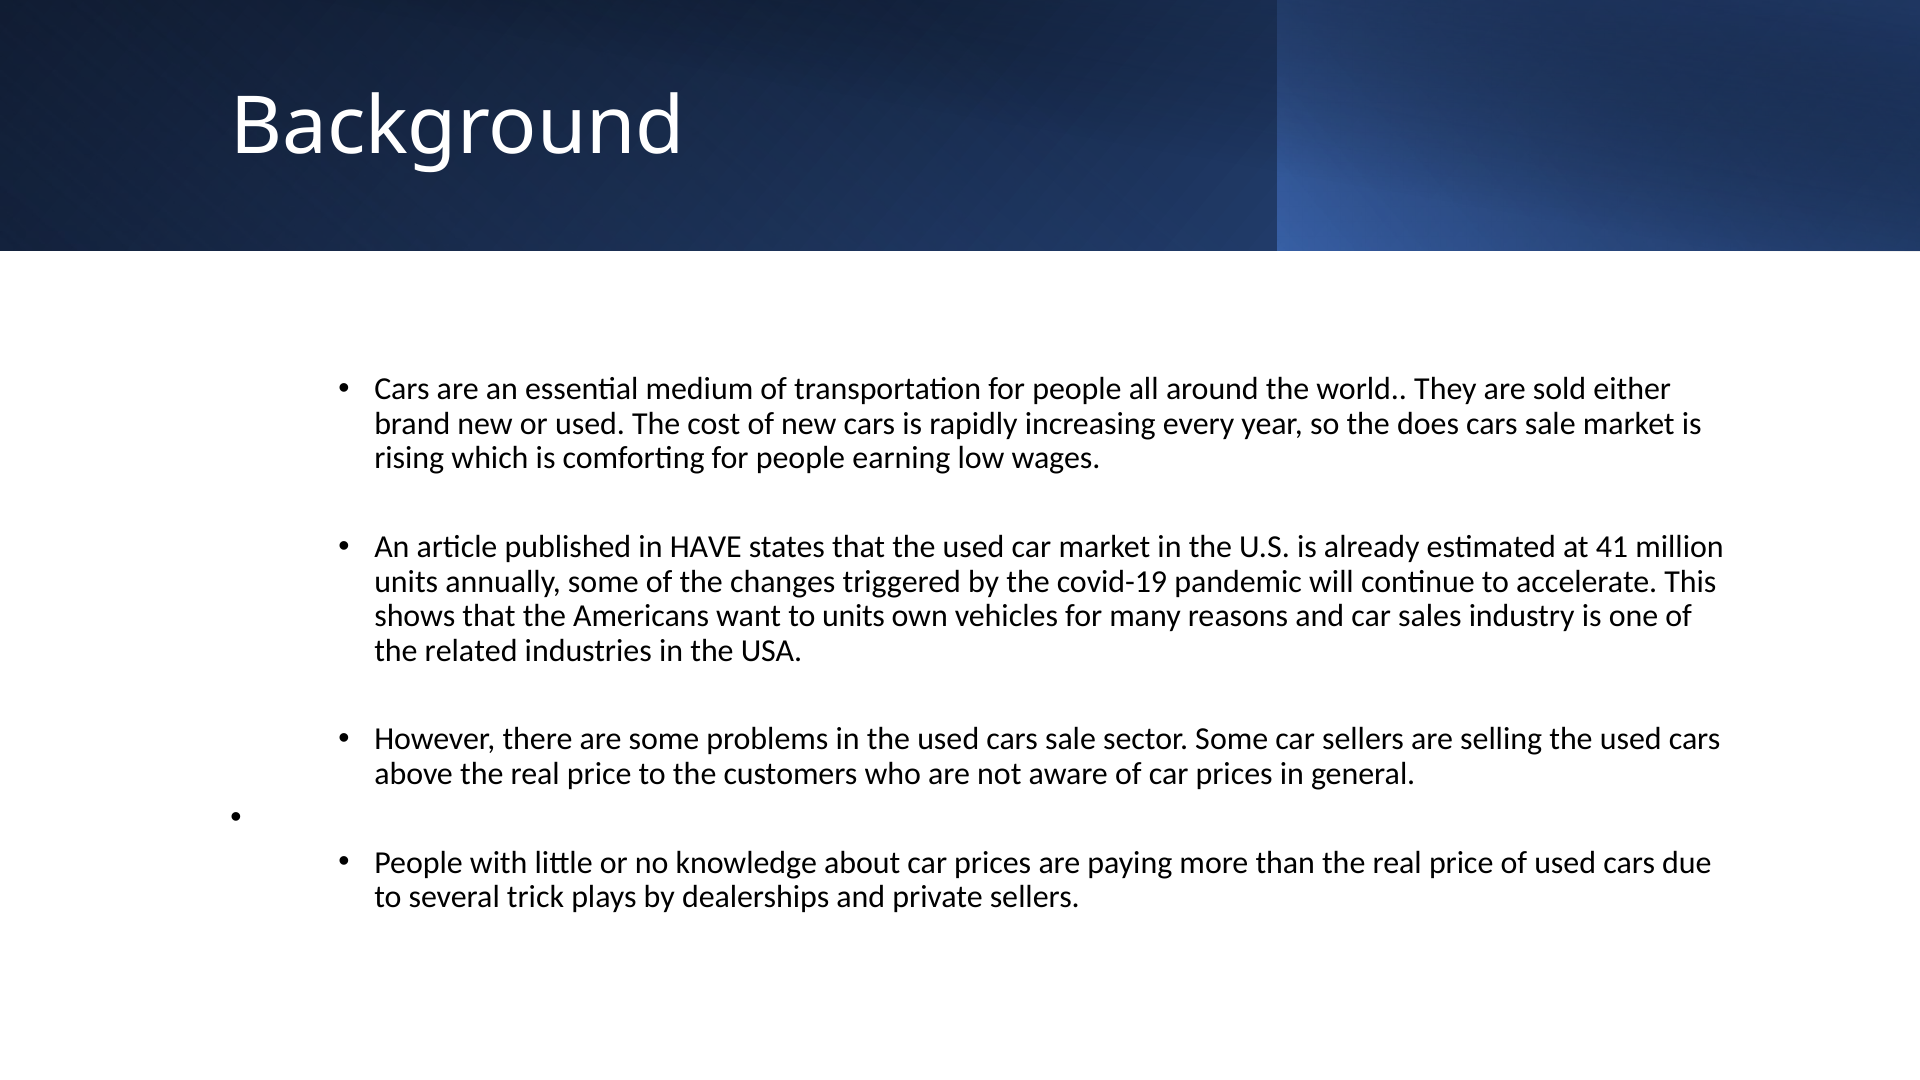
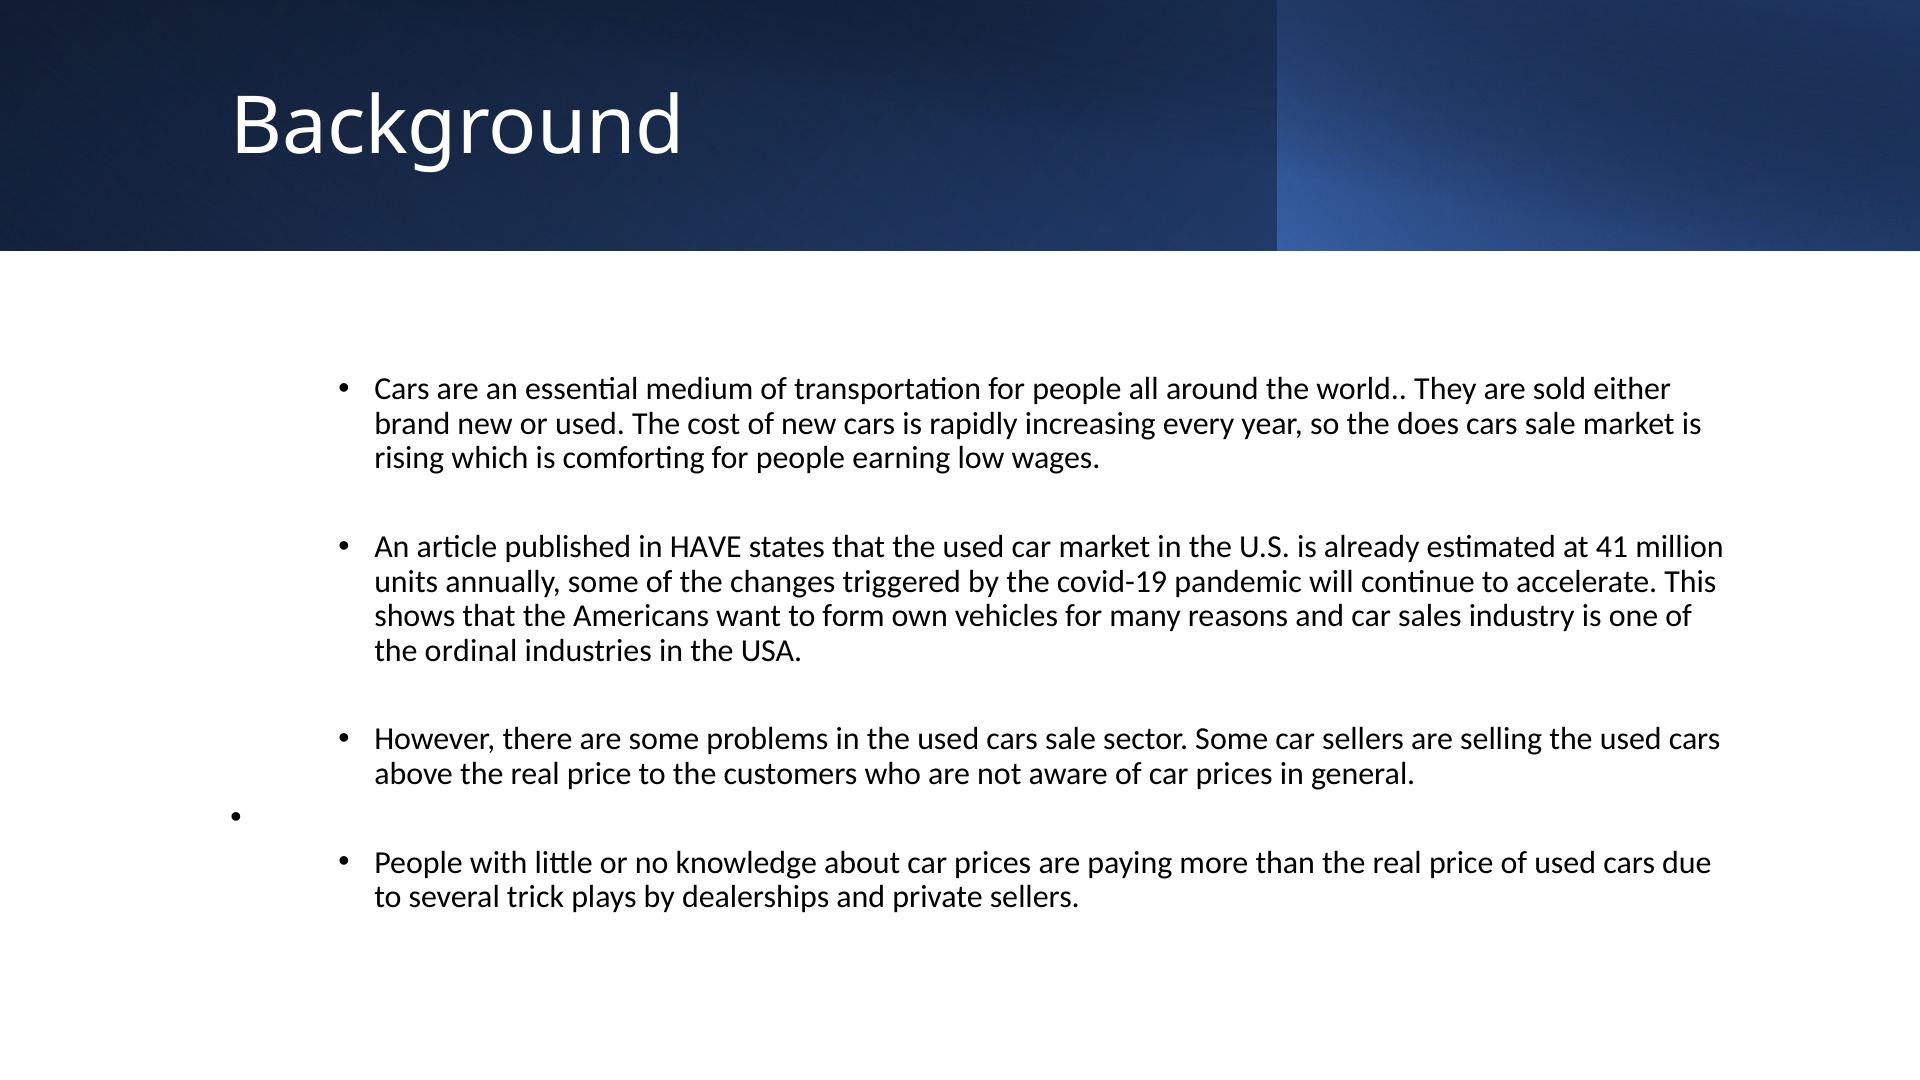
to units: units -> form (854, 616)
related: related -> ordinal (471, 650)
